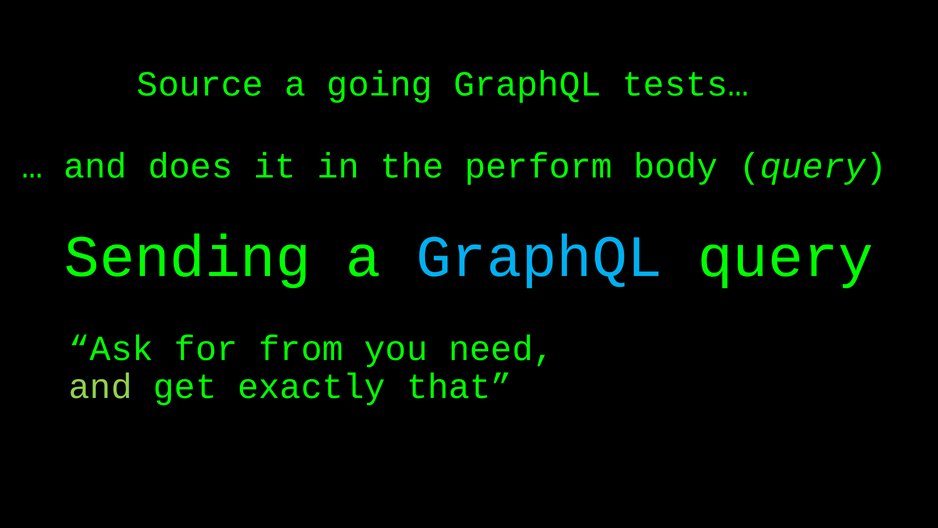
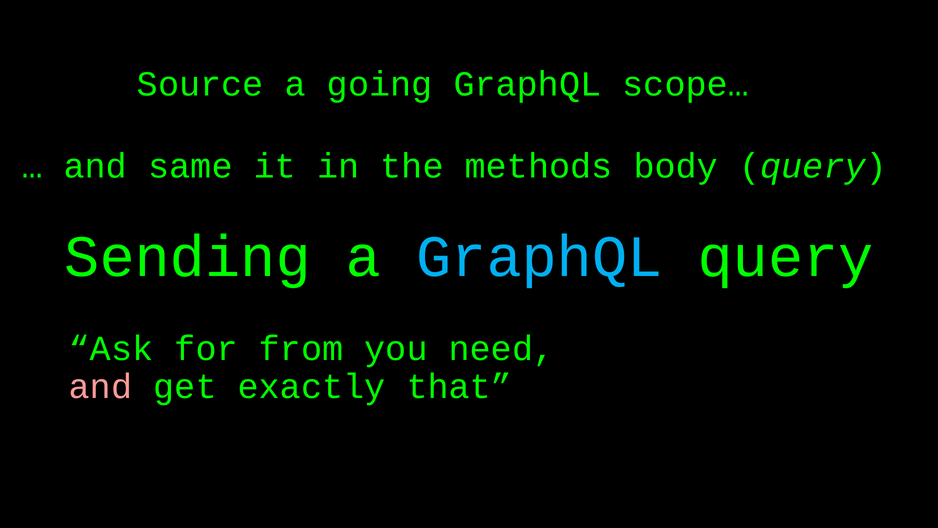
tests…: tests… -> scope… (686, 84)
does: does -> same (190, 166)
perform: perform -> methods (539, 166)
and colour: light green -> pink (101, 386)
